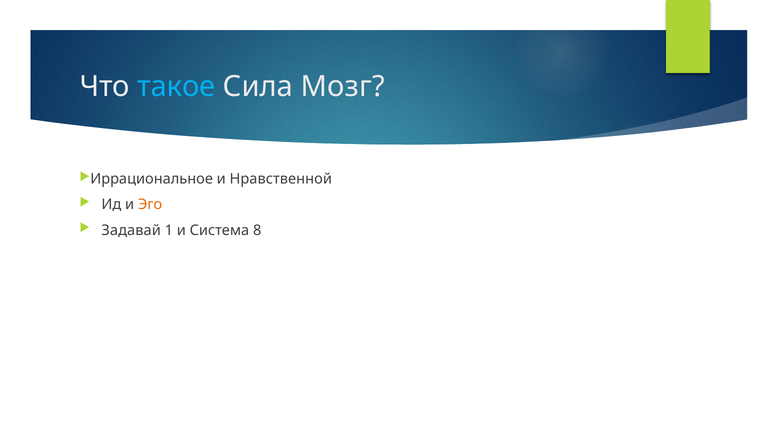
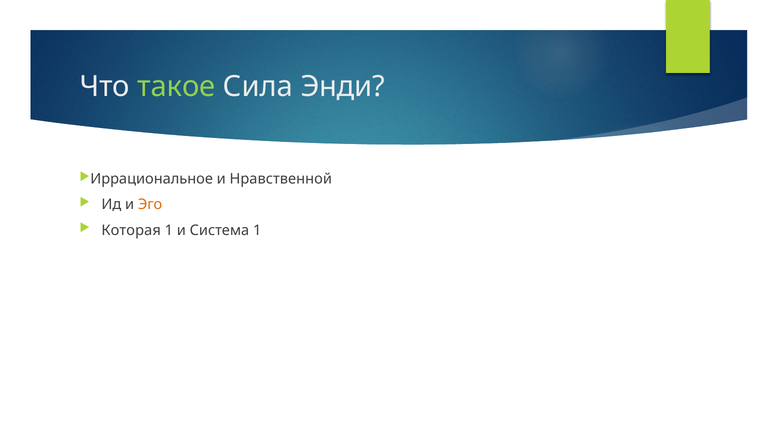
такое colour: light blue -> light green (176, 87)
Мозг: Мозг -> Энди (343, 87)
Задавай: Задавай -> Которая (131, 230)
Система 8: 8 -> 1 (257, 230)
